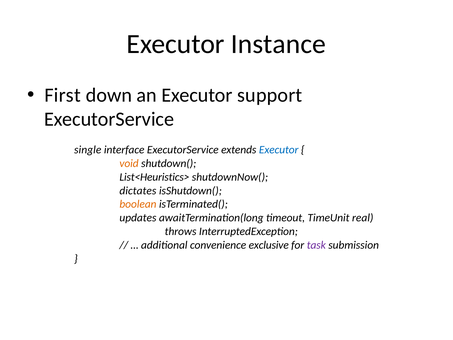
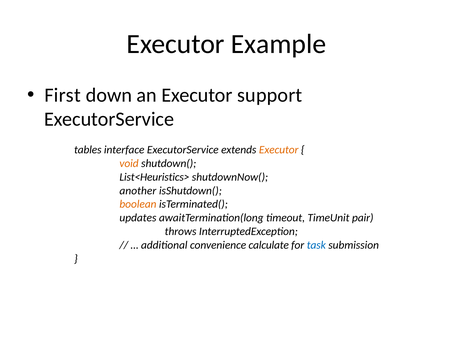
Instance: Instance -> Example (278, 44)
single: single -> tables (88, 150)
Executor colour: blue -> orange (279, 150)
dictates: dictates -> another (138, 191)
real: real -> pair (363, 218)
exclusive: exclusive -> calculate (269, 245)
task colour: purple -> blue (316, 245)
